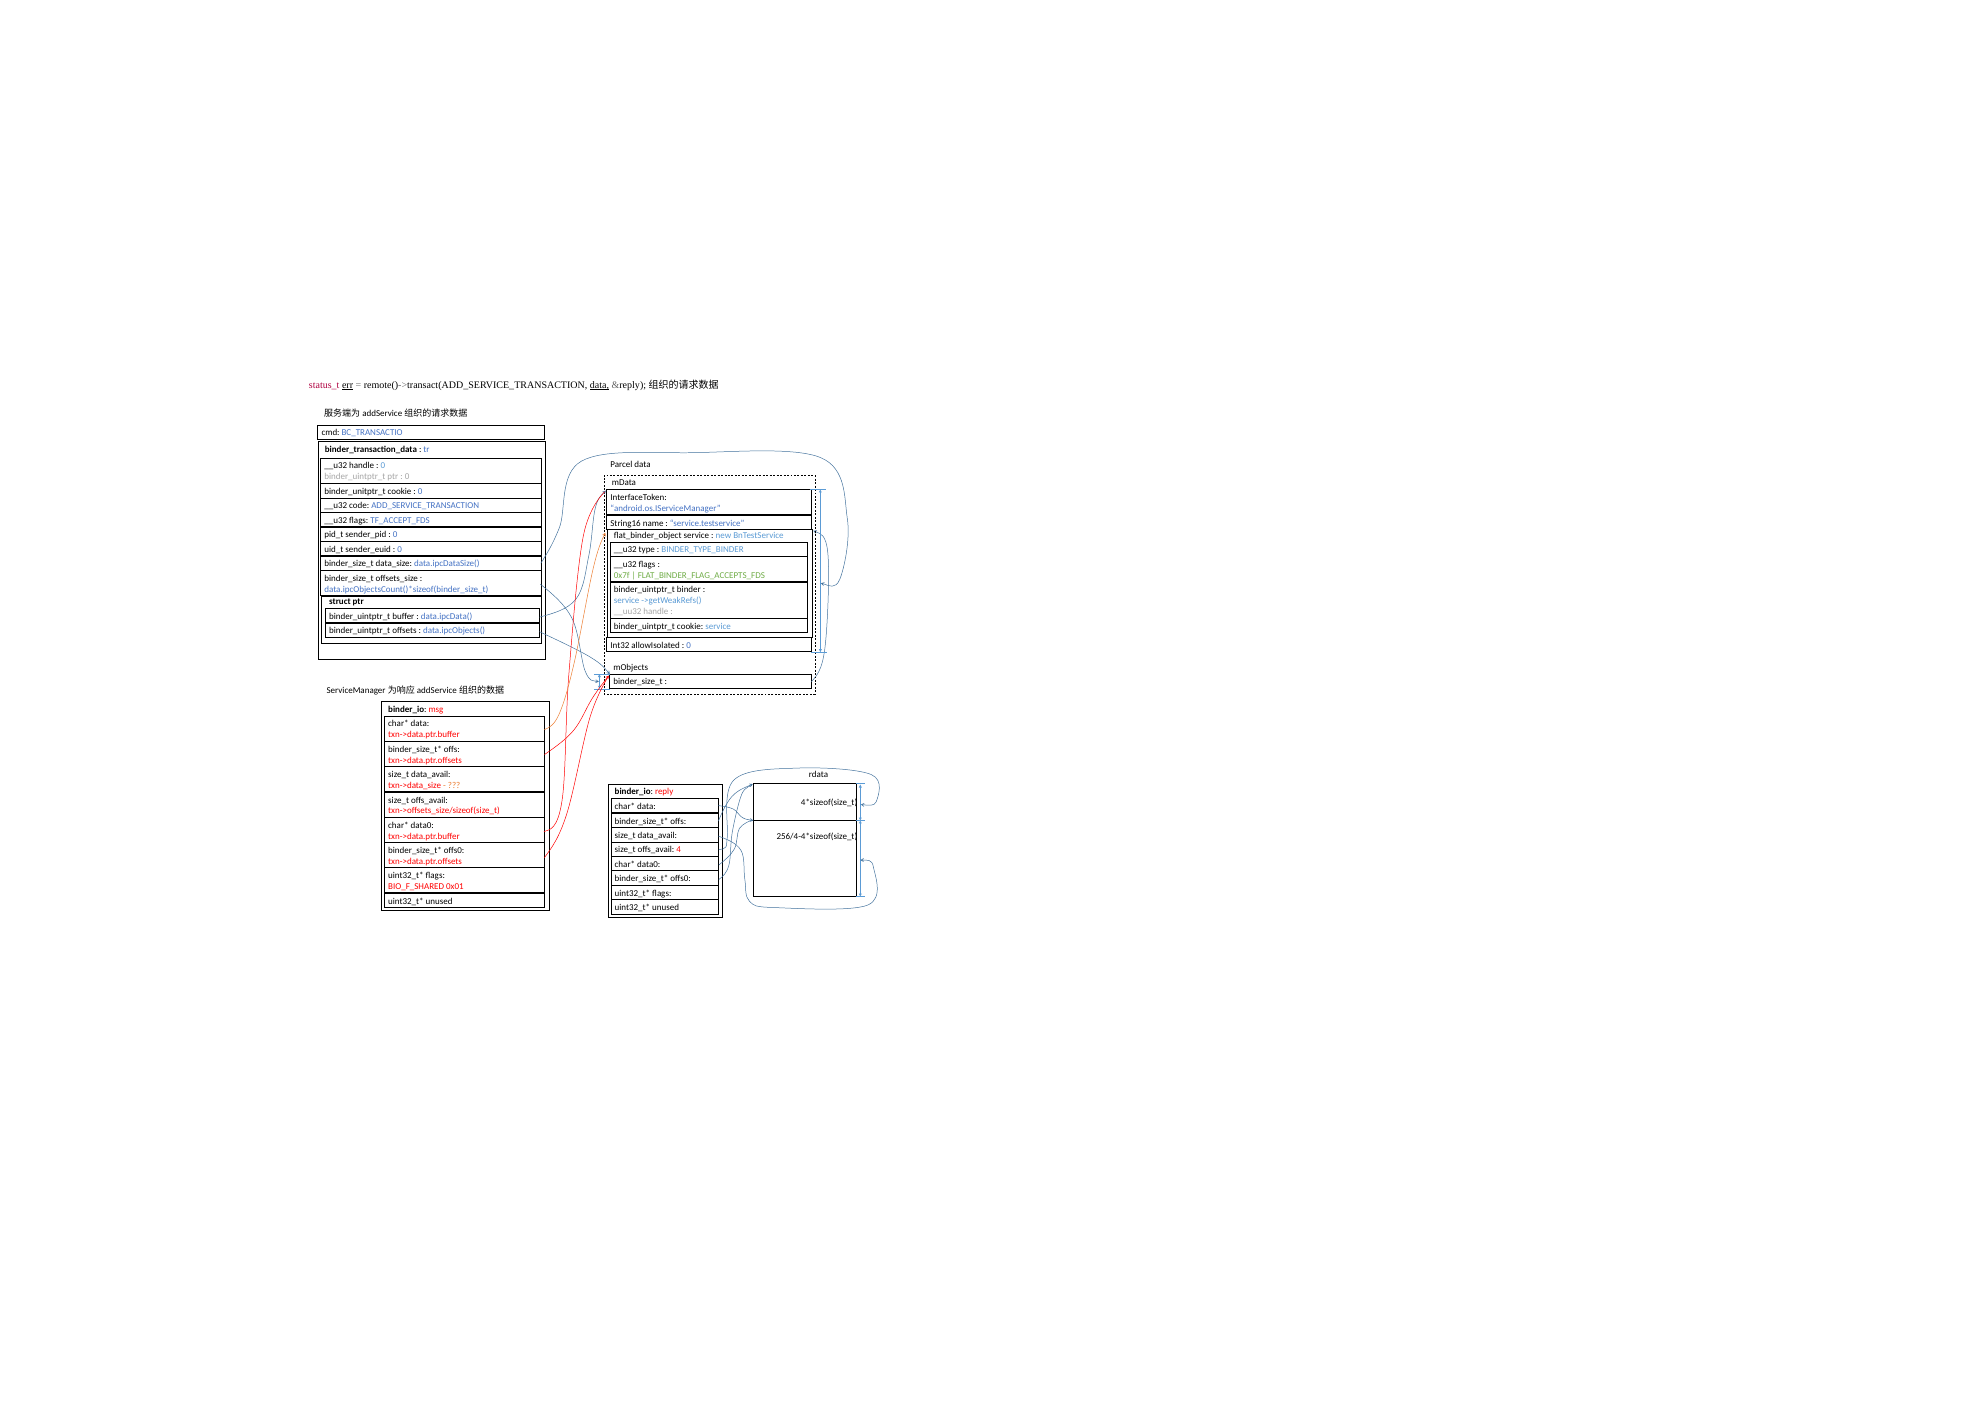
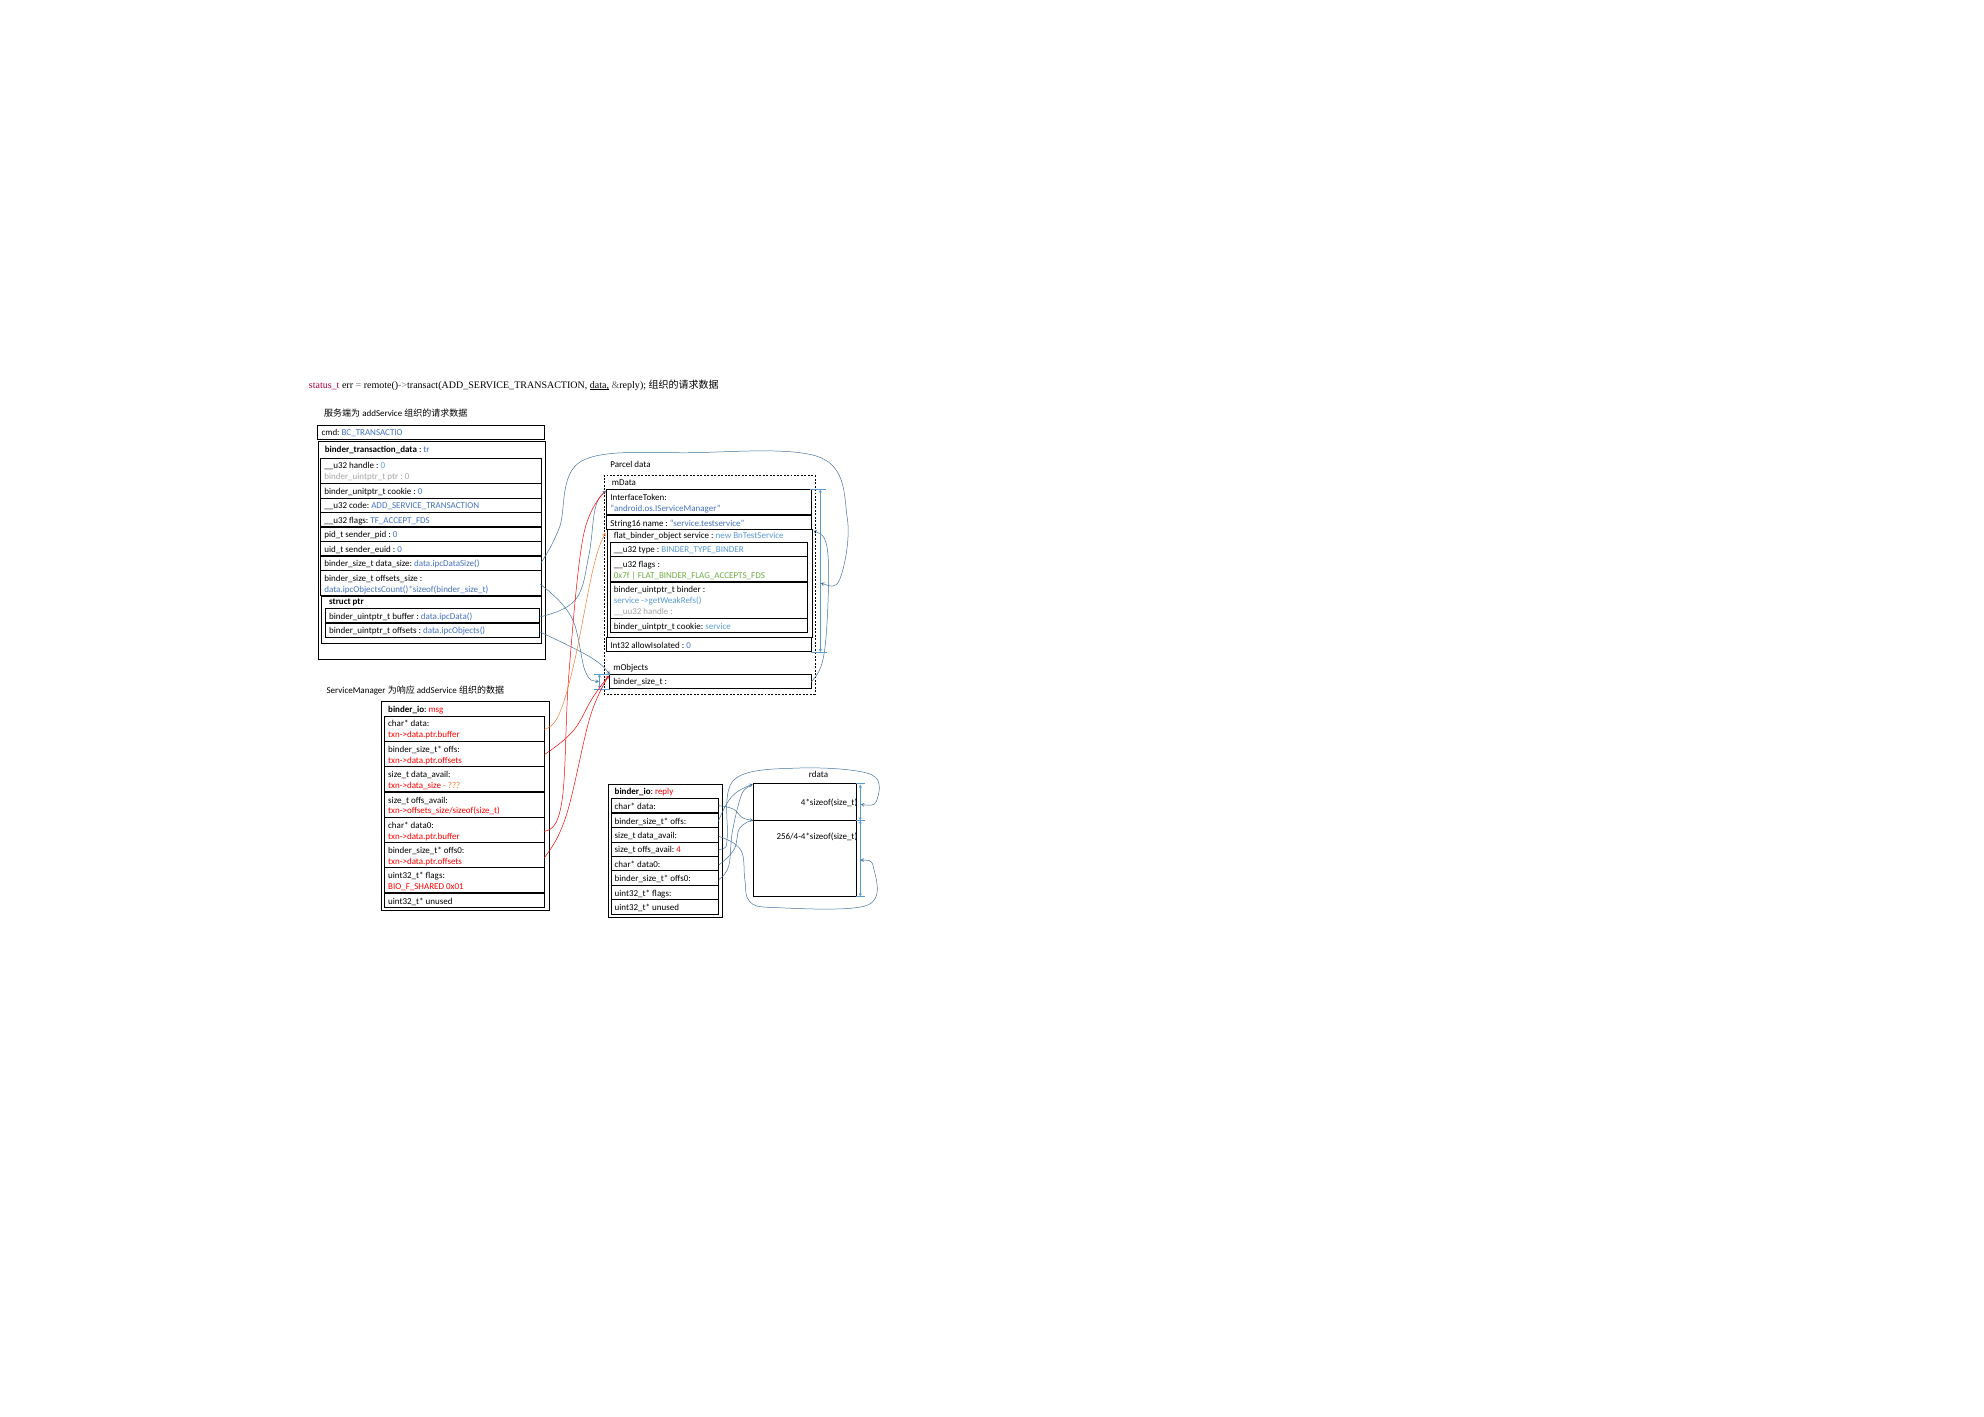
err underline: present -> none (348, 385)
